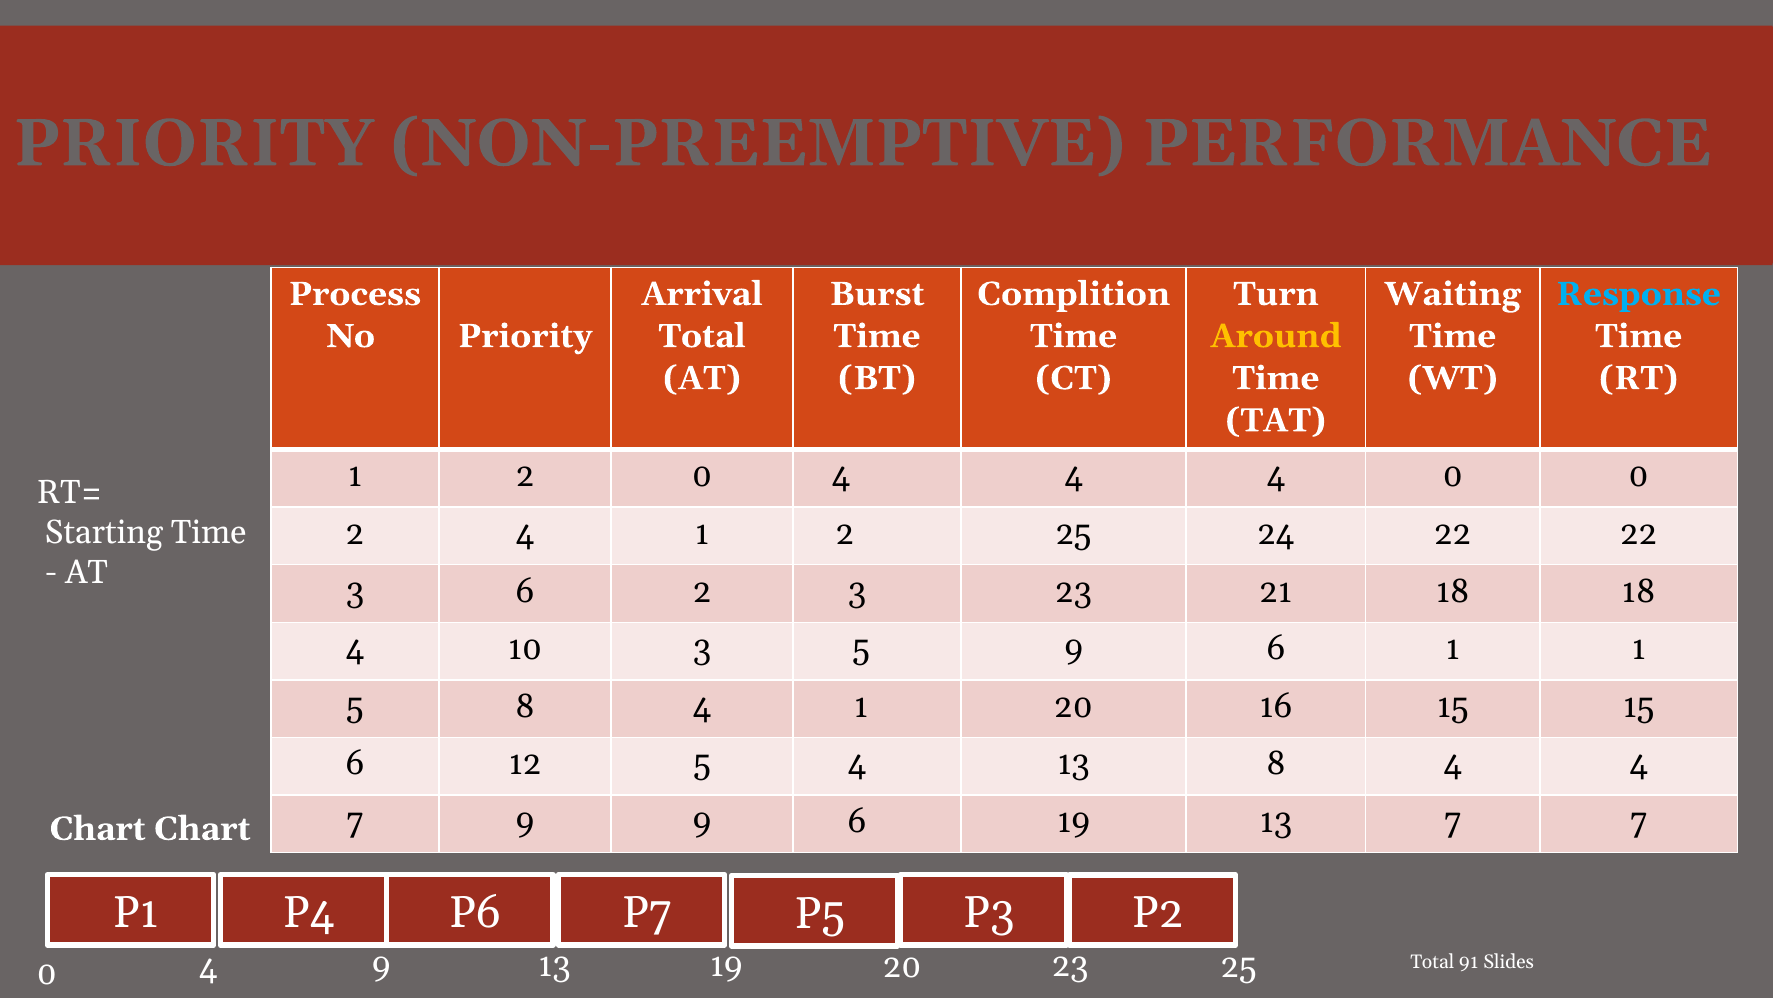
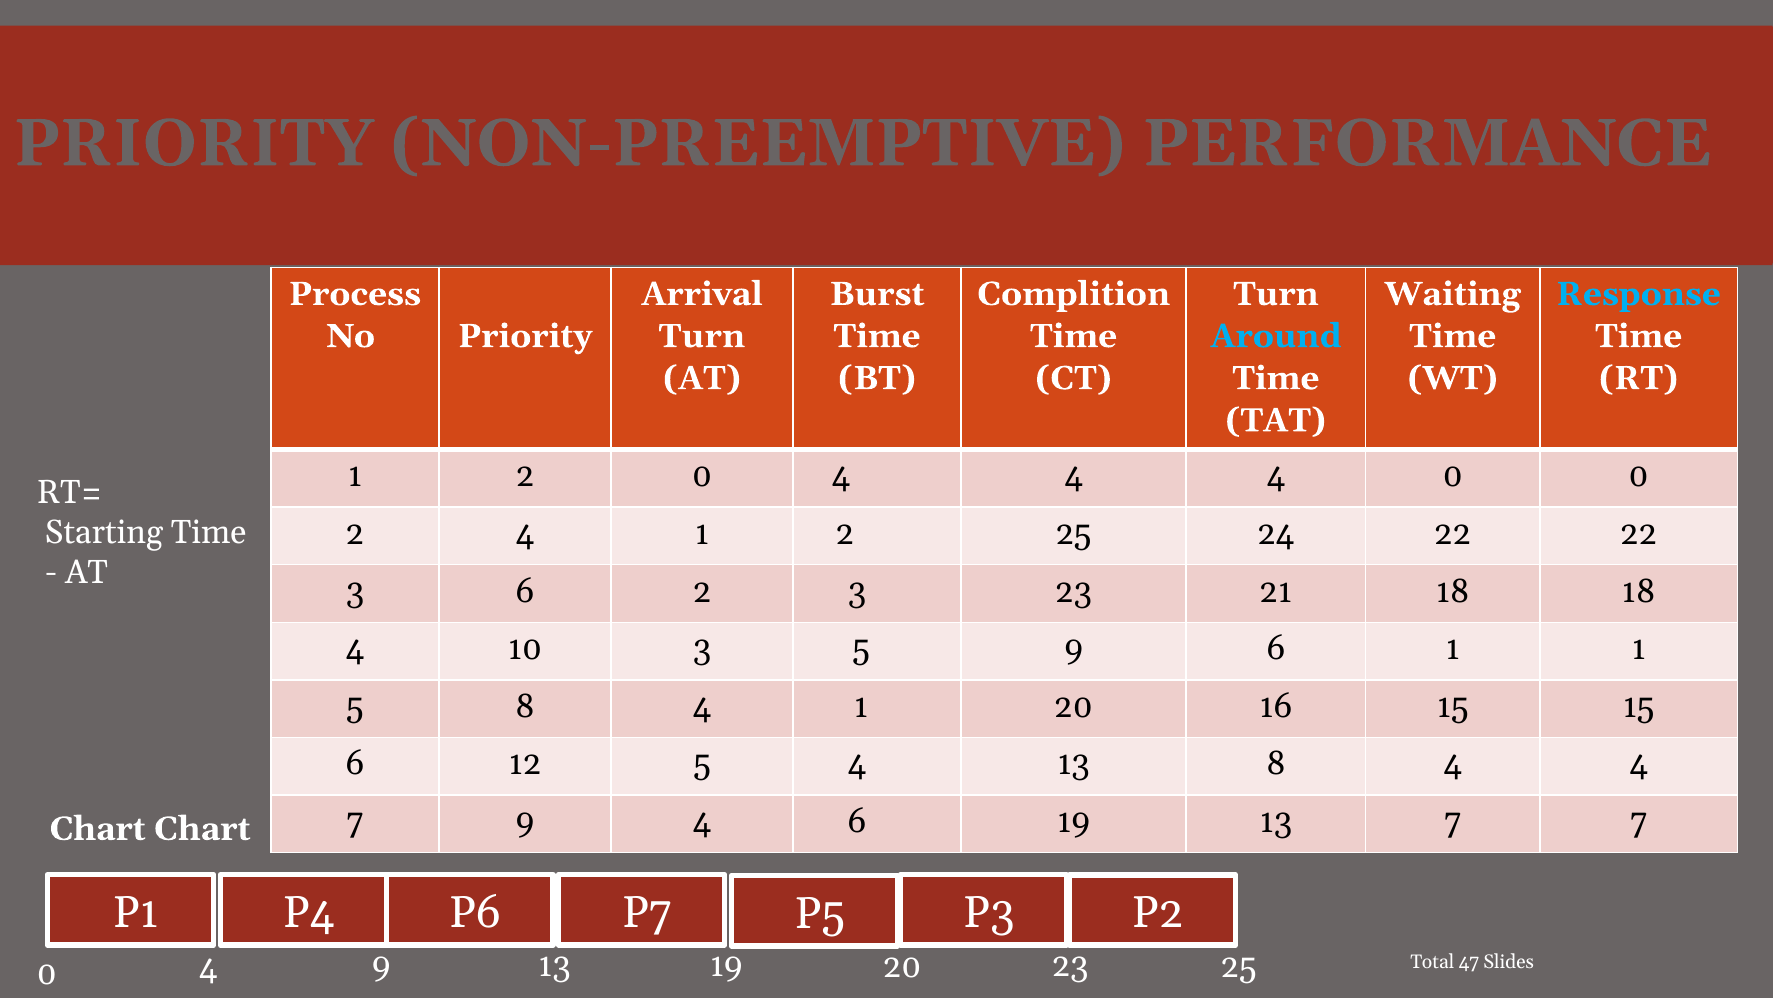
Total: Total -> Turn (702, 336)
Around colour: yellow -> light blue (1276, 336)
9 9: 9 -> 4 (702, 821)
91: 91 -> 47 (1469, 961)
